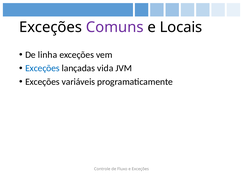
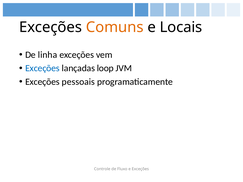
Comuns colour: purple -> orange (115, 27)
vida: vida -> loop (105, 68)
variáveis: variáveis -> pessoais (78, 82)
